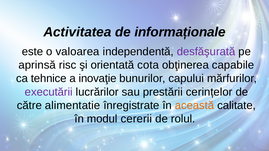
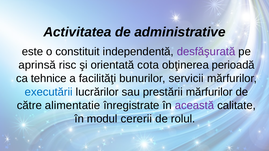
informaționale: informaționale -> administrative (180, 32)
valoarea: valoarea -> constituit (78, 52)
capabile: capabile -> perioadă (233, 65)
inovaţie: inovaţie -> facilităţi (98, 79)
capului: capului -> servicii (186, 79)
executării colour: purple -> blue (49, 92)
prestării cerințelor: cerințelor -> mărfurilor (209, 92)
această colour: orange -> purple (195, 106)
